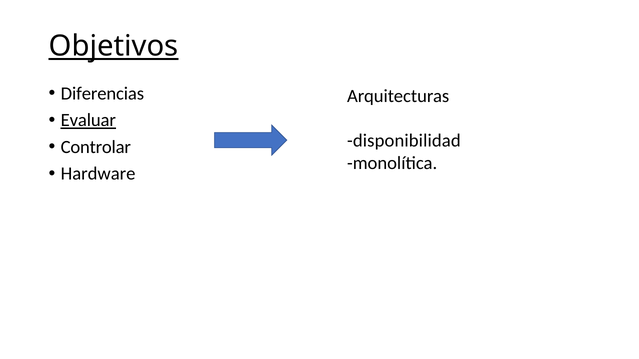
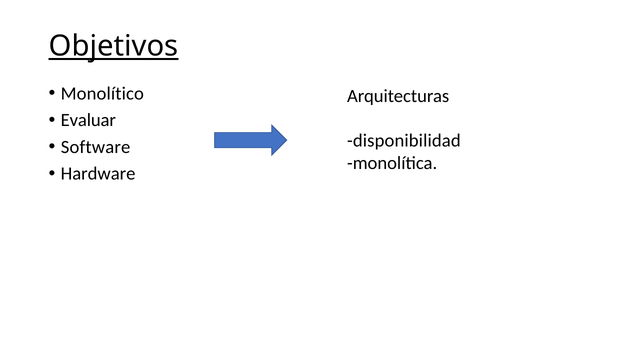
Diferencias: Diferencias -> Monolítico (102, 94)
Evaluar underline: present -> none (88, 120)
Controlar: Controlar -> Software (96, 147)
